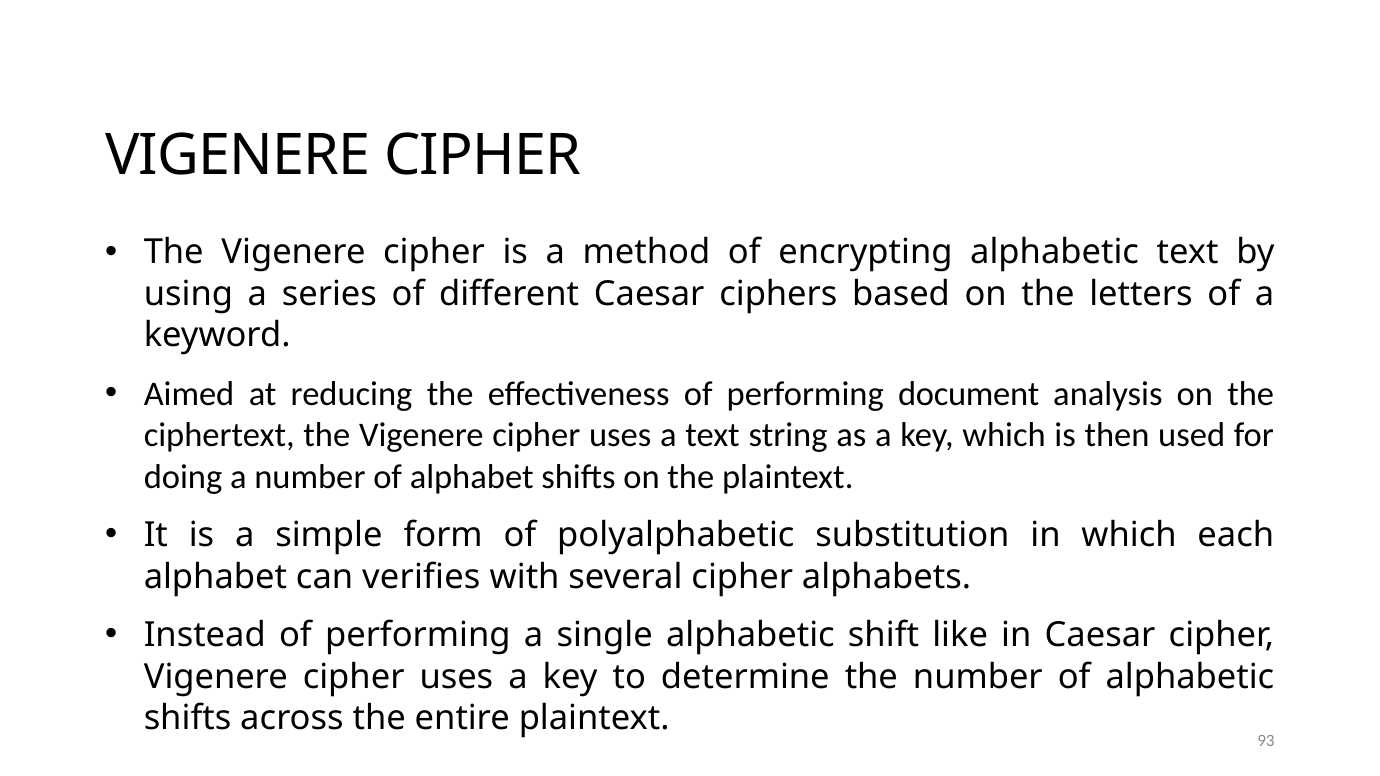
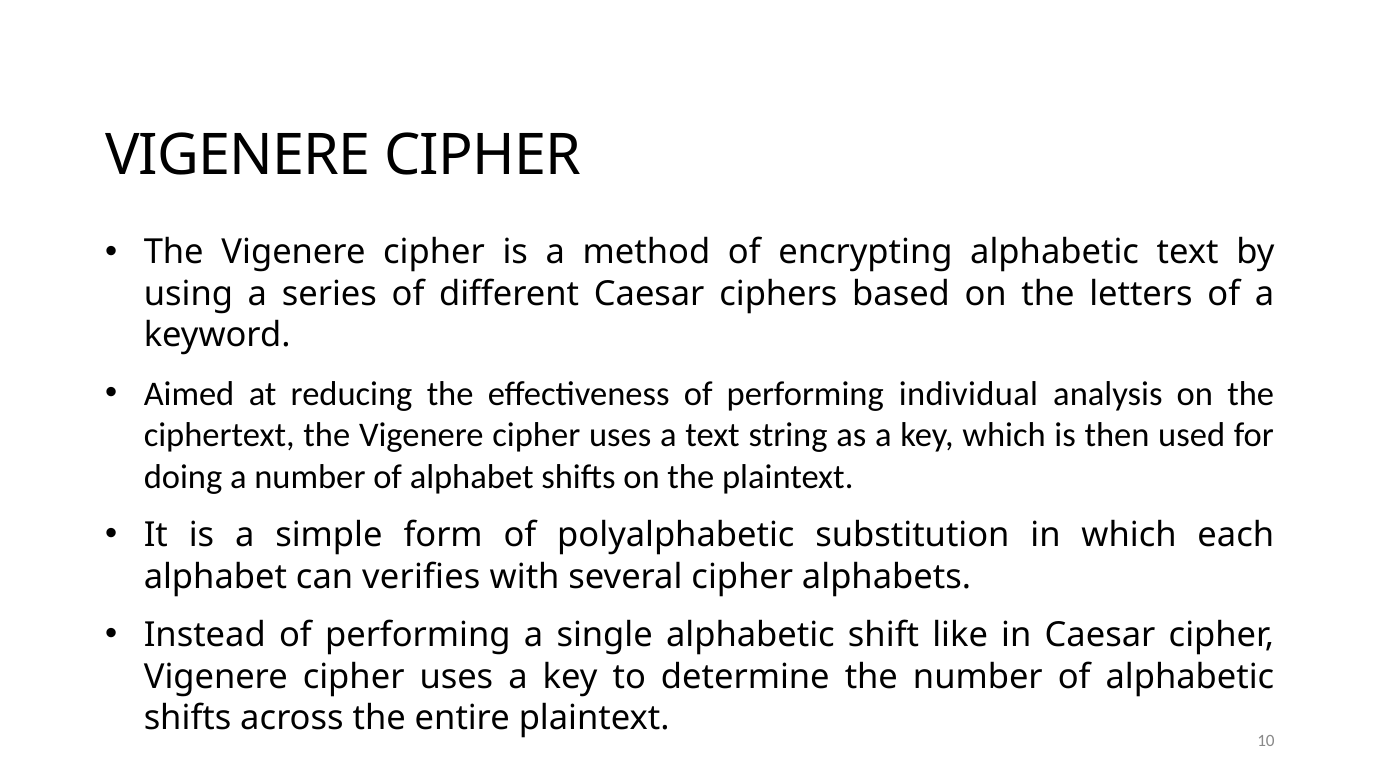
document: document -> individual (968, 394)
93: 93 -> 10 (1266, 741)
